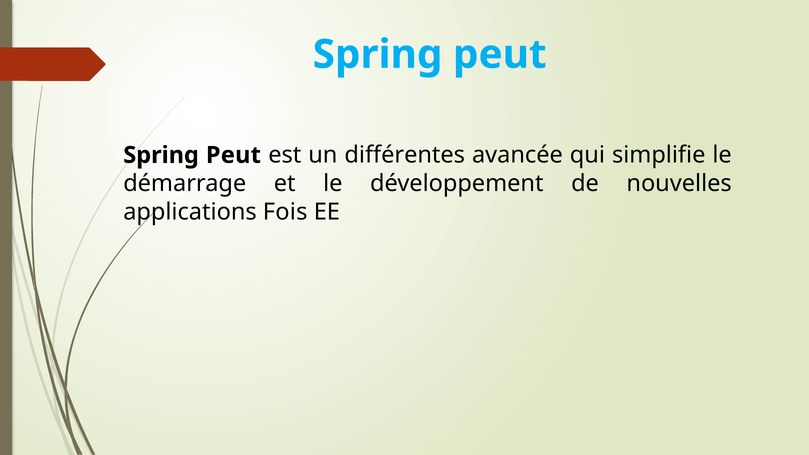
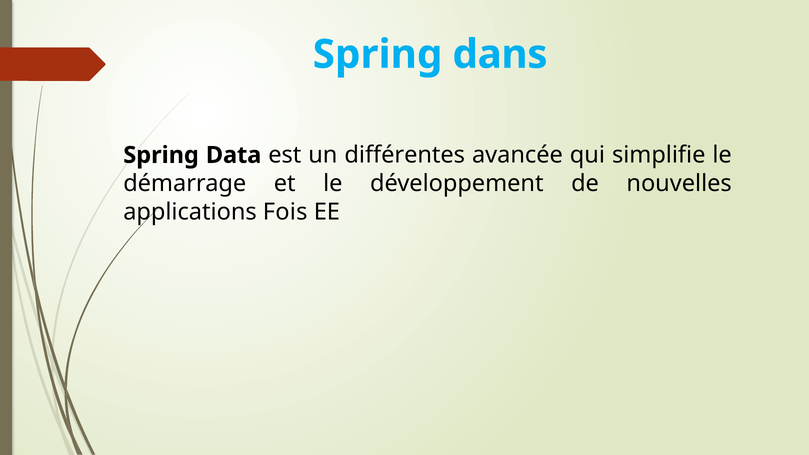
peut: peut -> dans (500, 55)
Peut: Peut -> Data (234, 155)
